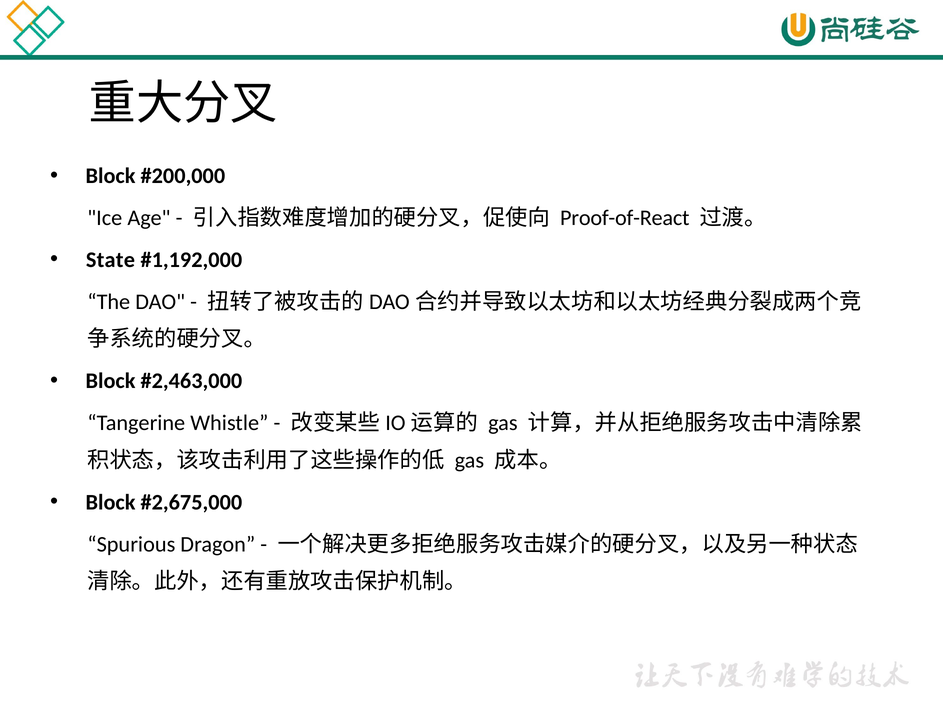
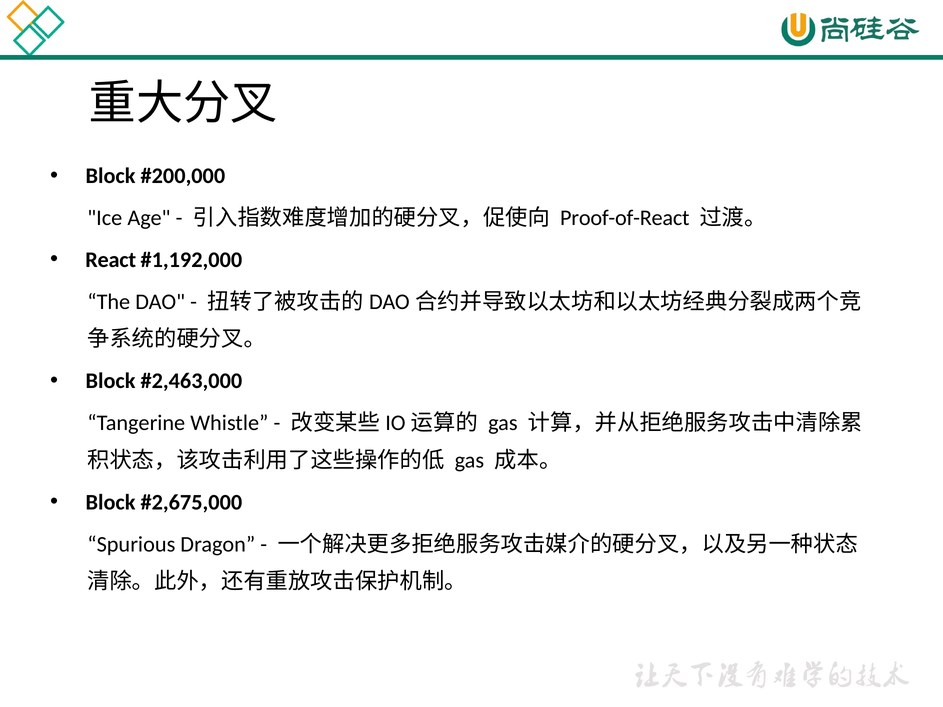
State: State -> React (111, 260)
